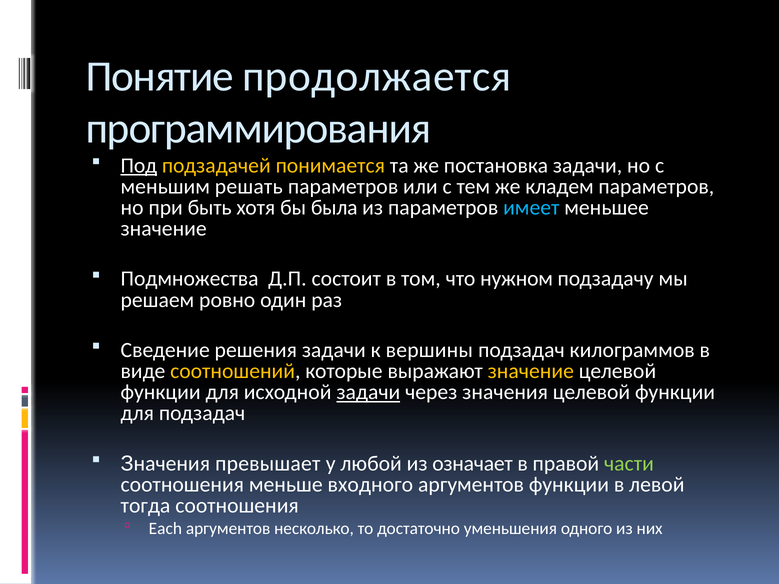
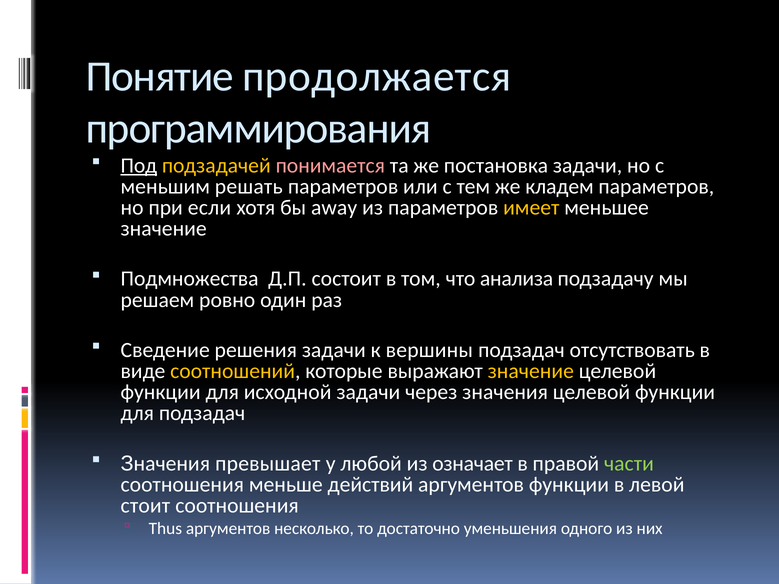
понимается colour: yellow -> pink (330, 165)
быть: быть -> если (209, 208)
была: была -> away (334, 208)
имеет colour: light blue -> yellow (531, 208)
нужном: нужном -> анализа (517, 279)
килограммов: килограммов -> отсутствовать (632, 350)
задачи underline: present -> none (368, 392)
входного: входного -> действий (370, 485)
тогда: тогда -> стоит (145, 506)
Each: Each -> Thus (165, 529)
